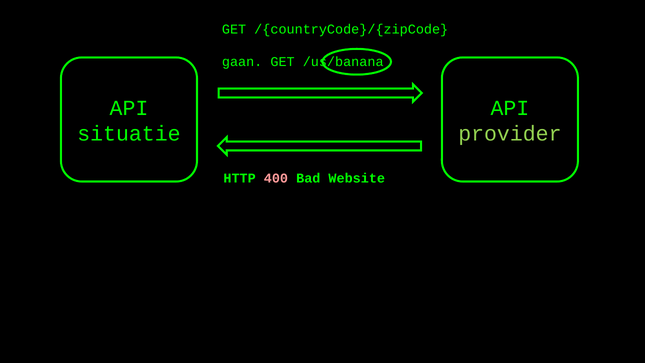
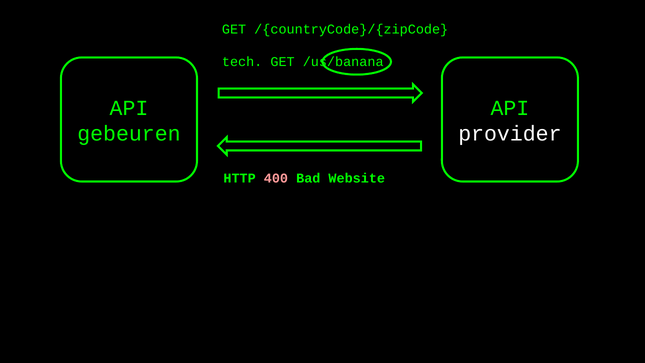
gaan: gaan -> tech (242, 62)
situatie: situatie -> gebeuren (129, 134)
provider colour: light green -> white (510, 134)
